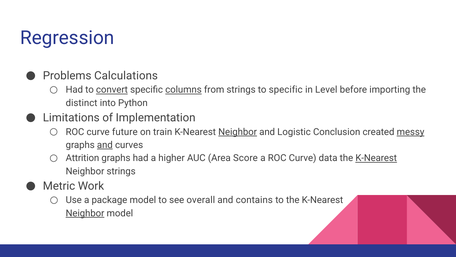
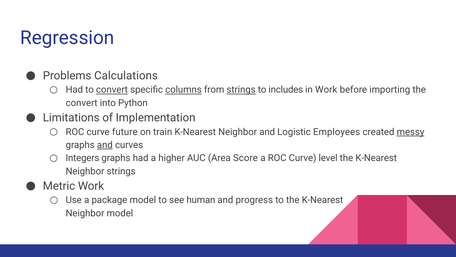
strings underline: none -> present (241, 90)
to specific: specific -> includes (286, 90)
in Level: Level -> Work (326, 90)
distinct: distinct -> convert (82, 103)
Neighbor underline: present -> none (238, 132)
Conclusion: Conclusion -> Employees (337, 132)
Attrition: Attrition -> Integers (82, 158)
data: data -> level (328, 158)
K-Nearest underline: present -> none (376, 158)
overall: overall -> human (201, 200)
contains: contains -> progress (254, 200)
Neighbor underline: present -> none (85, 213)
